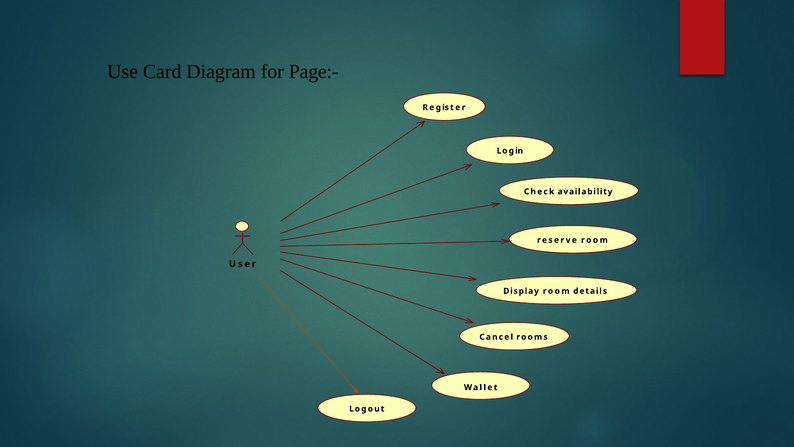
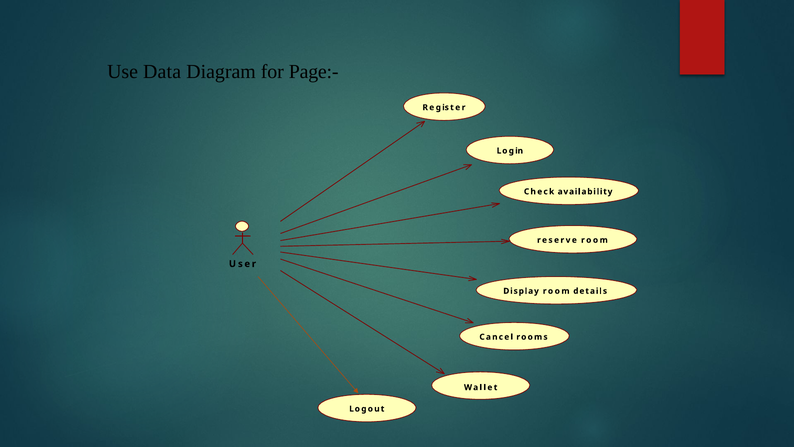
Card: Card -> Data (162, 72)
